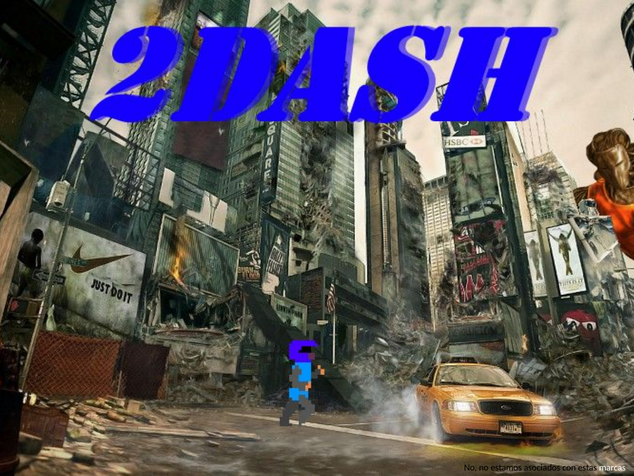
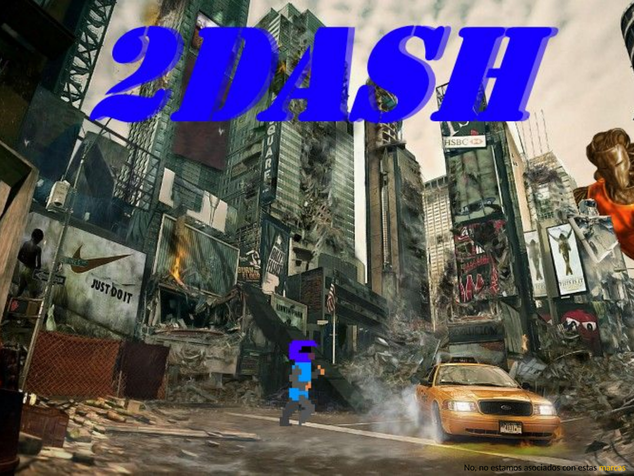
marcas colour: white -> yellow (612, 467)
